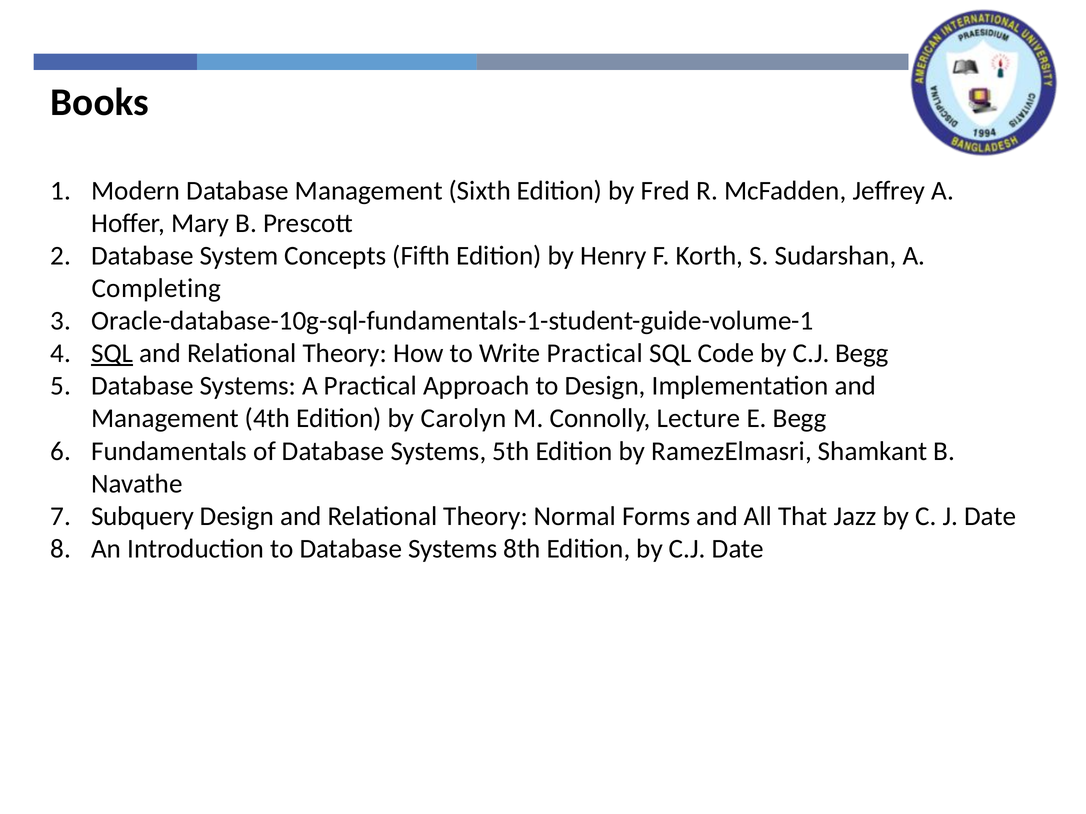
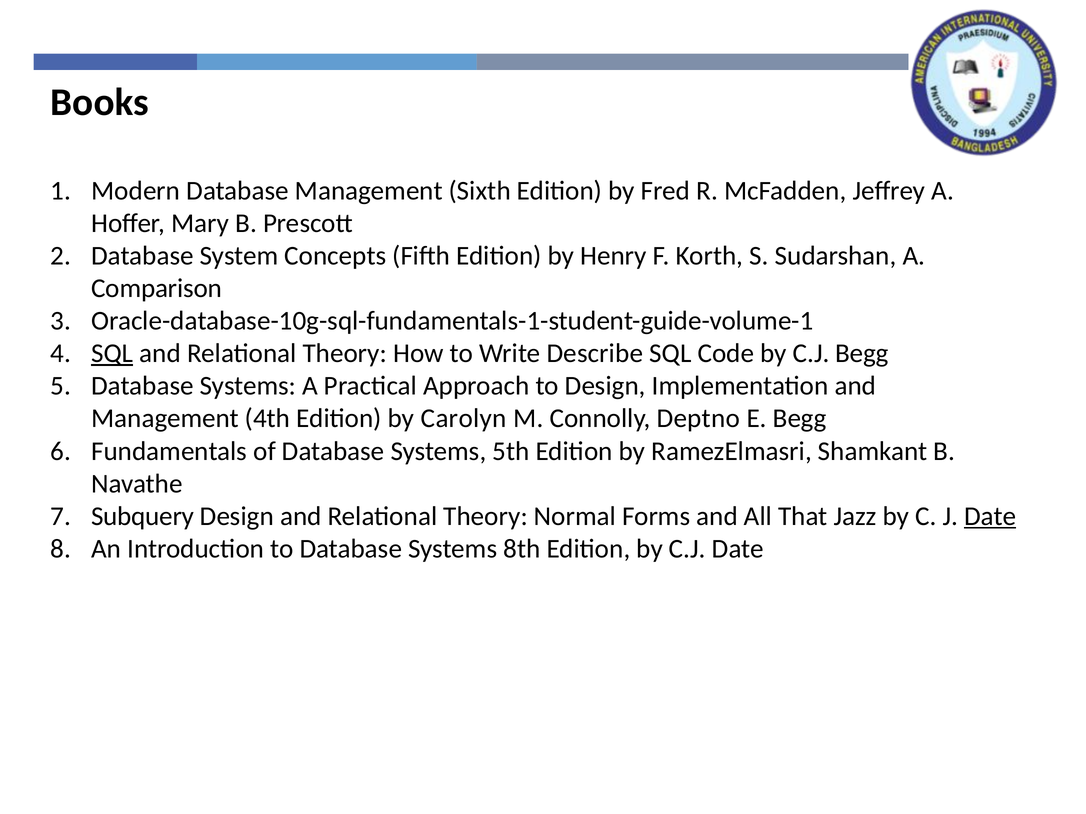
Completing: Completing -> Comparison (157, 288)
Write Practical: Practical -> Describe (595, 354)
Lecture: Lecture -> Deptno (698, 419)
Date underline: none -> present (990, 517)
